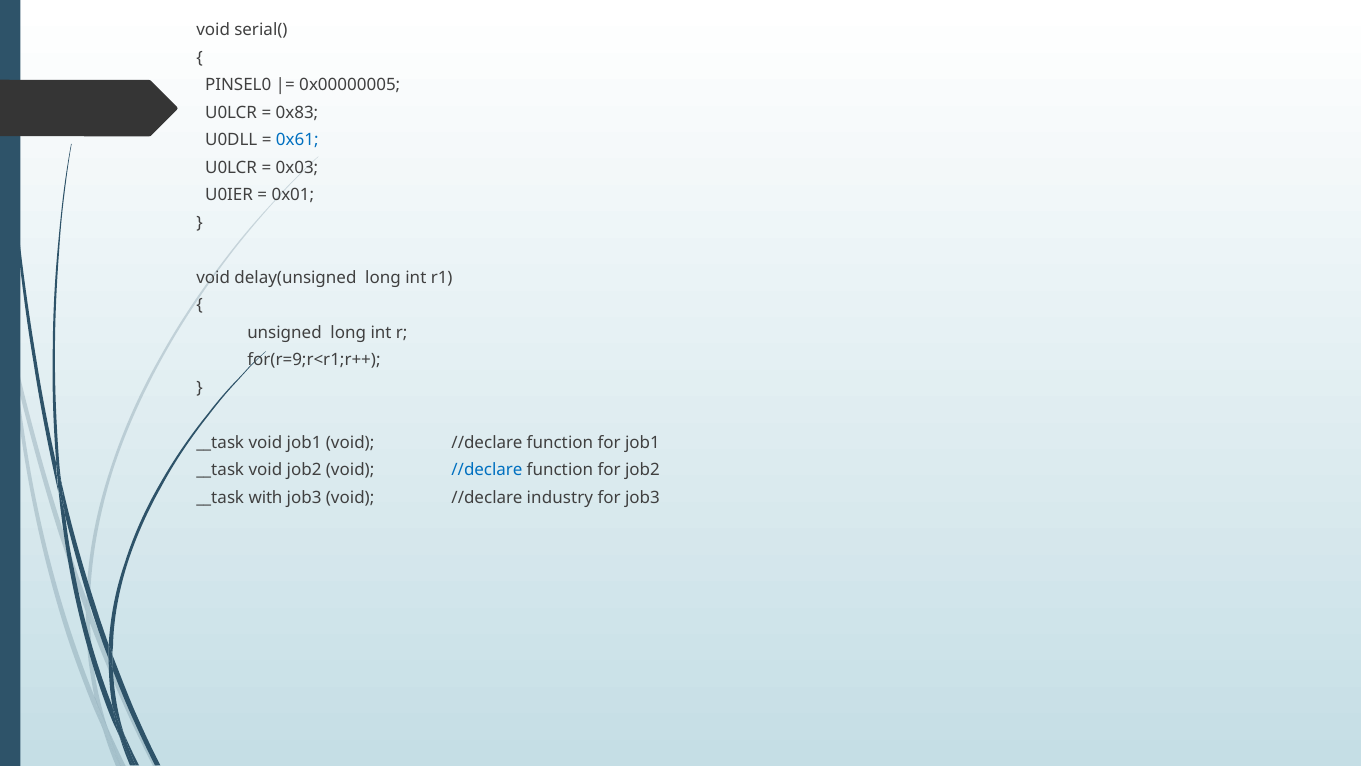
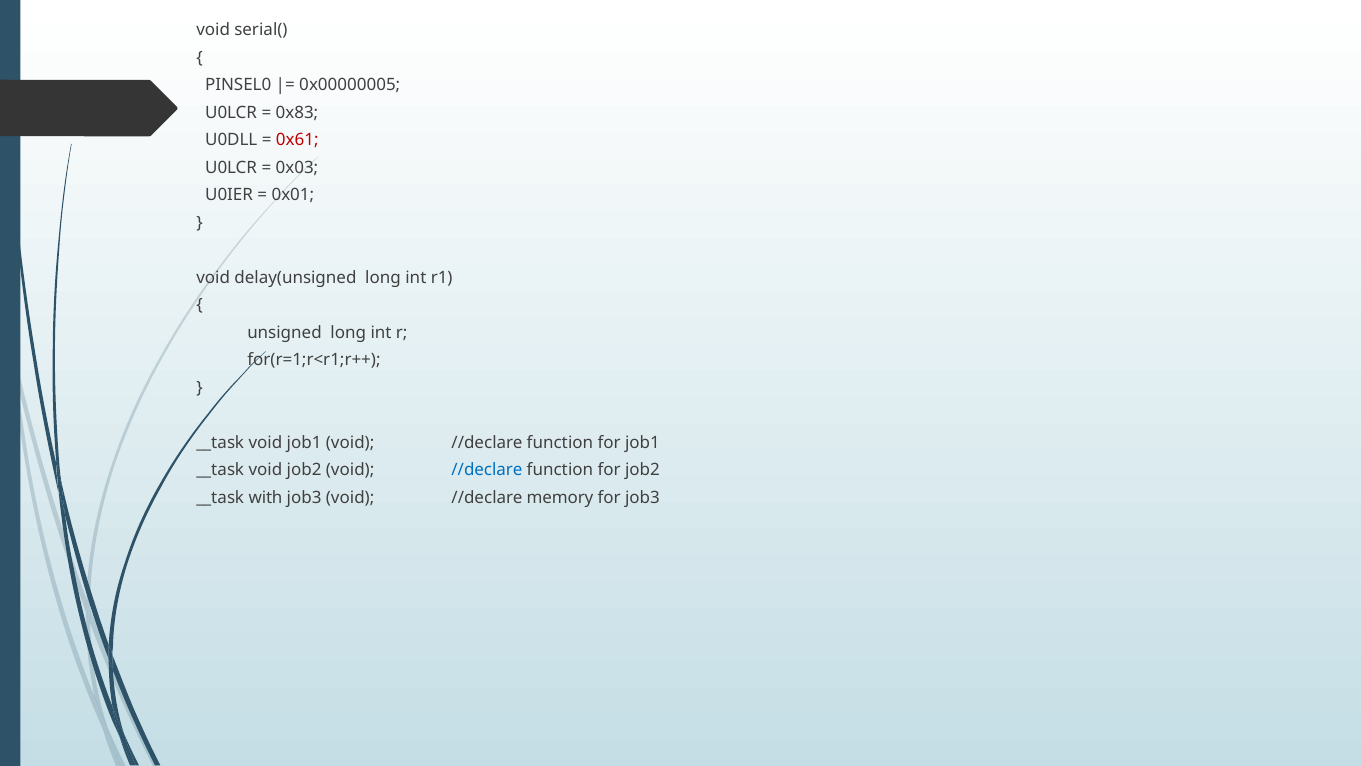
0x61 colour: blue -> red (297, 140)
for(r=9;r<r1;r++: for(r=9;r<r1;r++ -> for(r=1;r<r1;r++ (314, 360)
industry: industry -> memory (560, 498)
